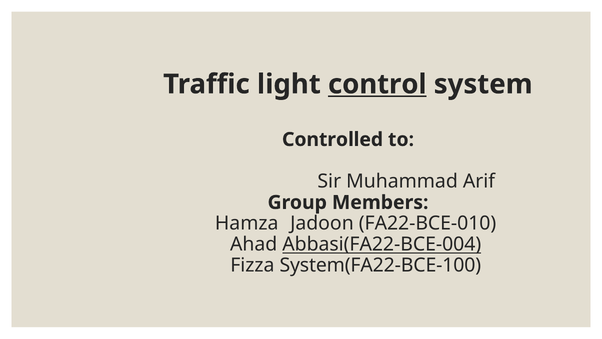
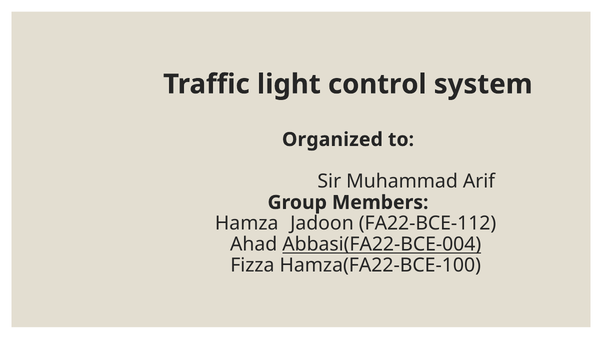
control underline: present -> none (377, 84)
Controlled: Controlled -> Organized (332, 139)
FA22-BCE-010: FA22-BCE-010 -> FA22-BCE-112 (428, 223)
System(FA22-BCE-100: System(FA22-BCE-100 -> Hamza(FA22-BCE-100 (380, 265)
